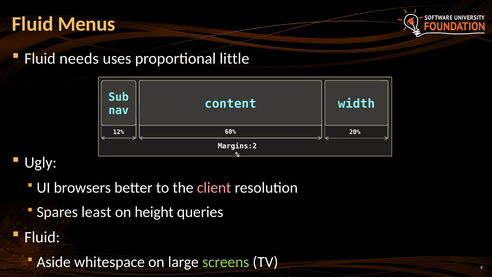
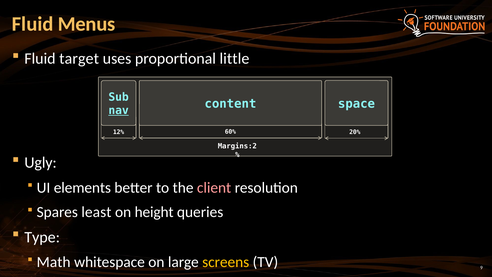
needs: needs -> target (79, 59)
width: width -> space (356, 104)
nav underline: none -> present (119, 110)
browsers: browsers -> elements (82, 187)
Fluid: Fluid -> Type (42, 237)
Aside: Aside -> Math (54, 262)
screens colour: light green -> yellow (226, 262)
